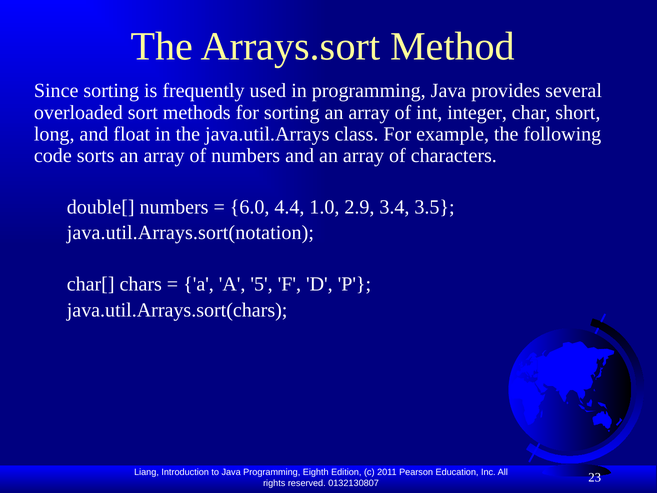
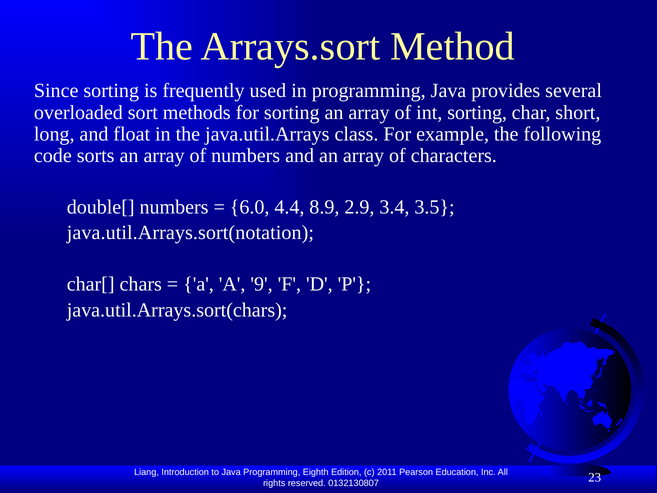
int integer: integer -> sorting (477, 112)
1.0: 1.0 -> 8.9 (324, 207)
5: 5 -> 9 (262, 284)
